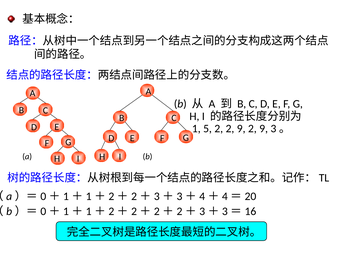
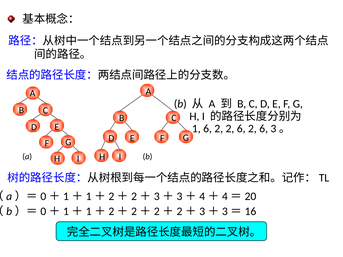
5: 5 -> 6 (208, 129)
2 2 9: 9 -> 6 (241, 129)
9: 9 -> 6 (264, 129)
